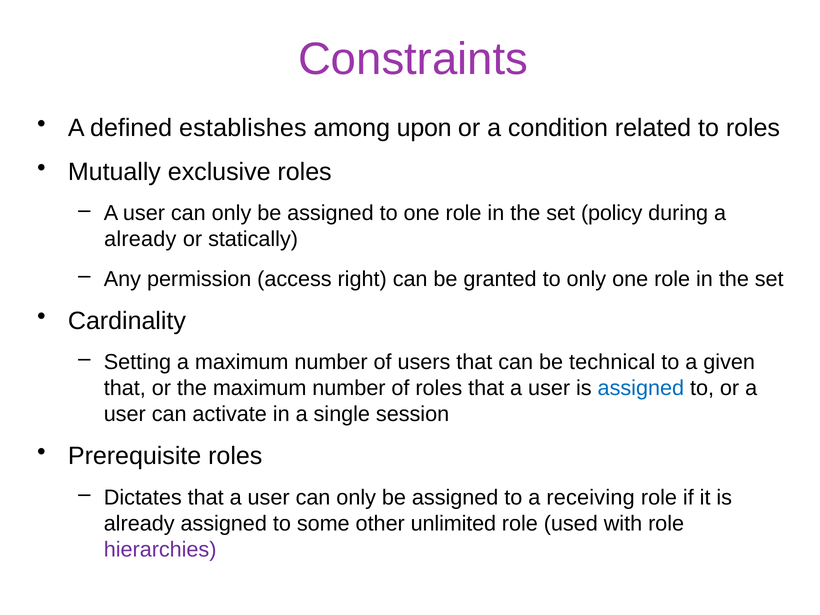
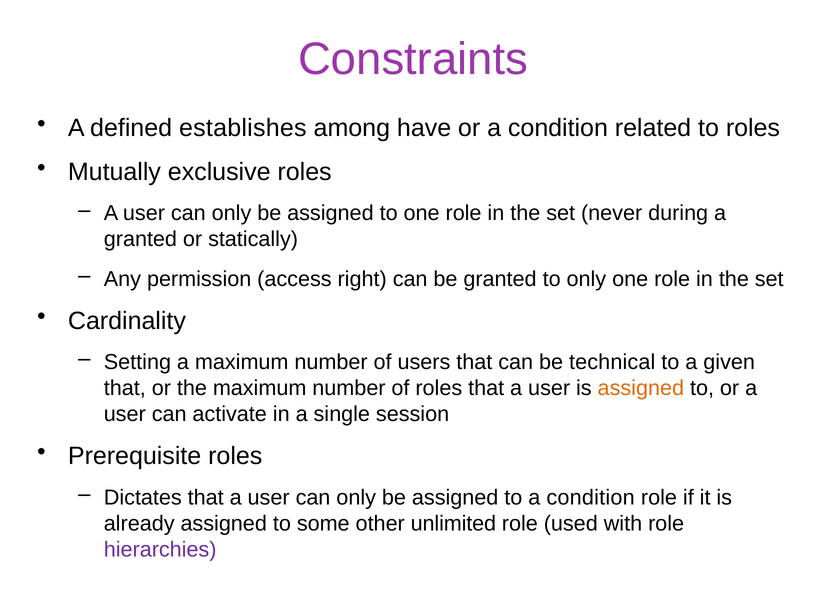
upon: upon -> have (424, 128)
policy: policy -> never (612, 213)
already: already -> granted (140, 239)
assigned colour: blue -> orange (641, 388)
to a receiving: receiving -> condition (591, 497)
